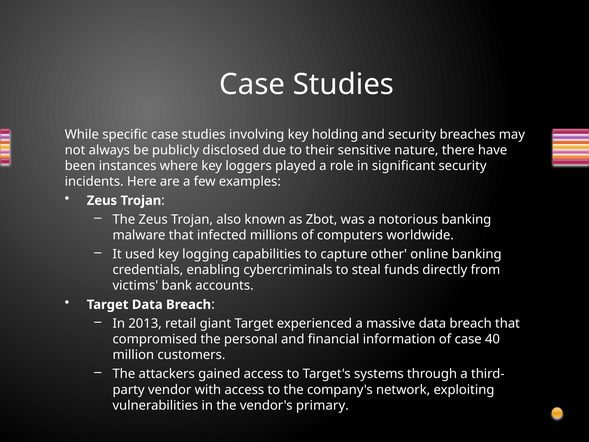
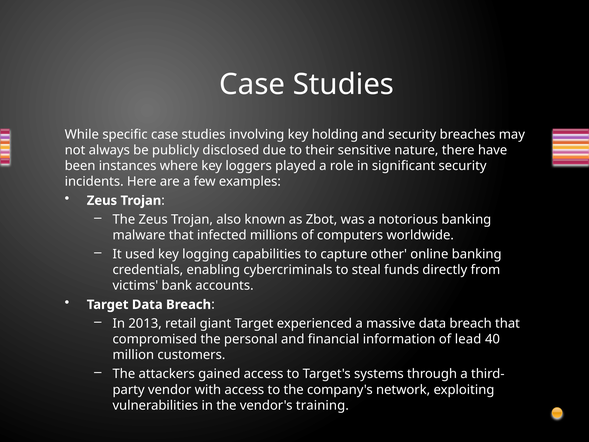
of case: case -> lead (468, 339)
primary: primary -> training (322, 405)
